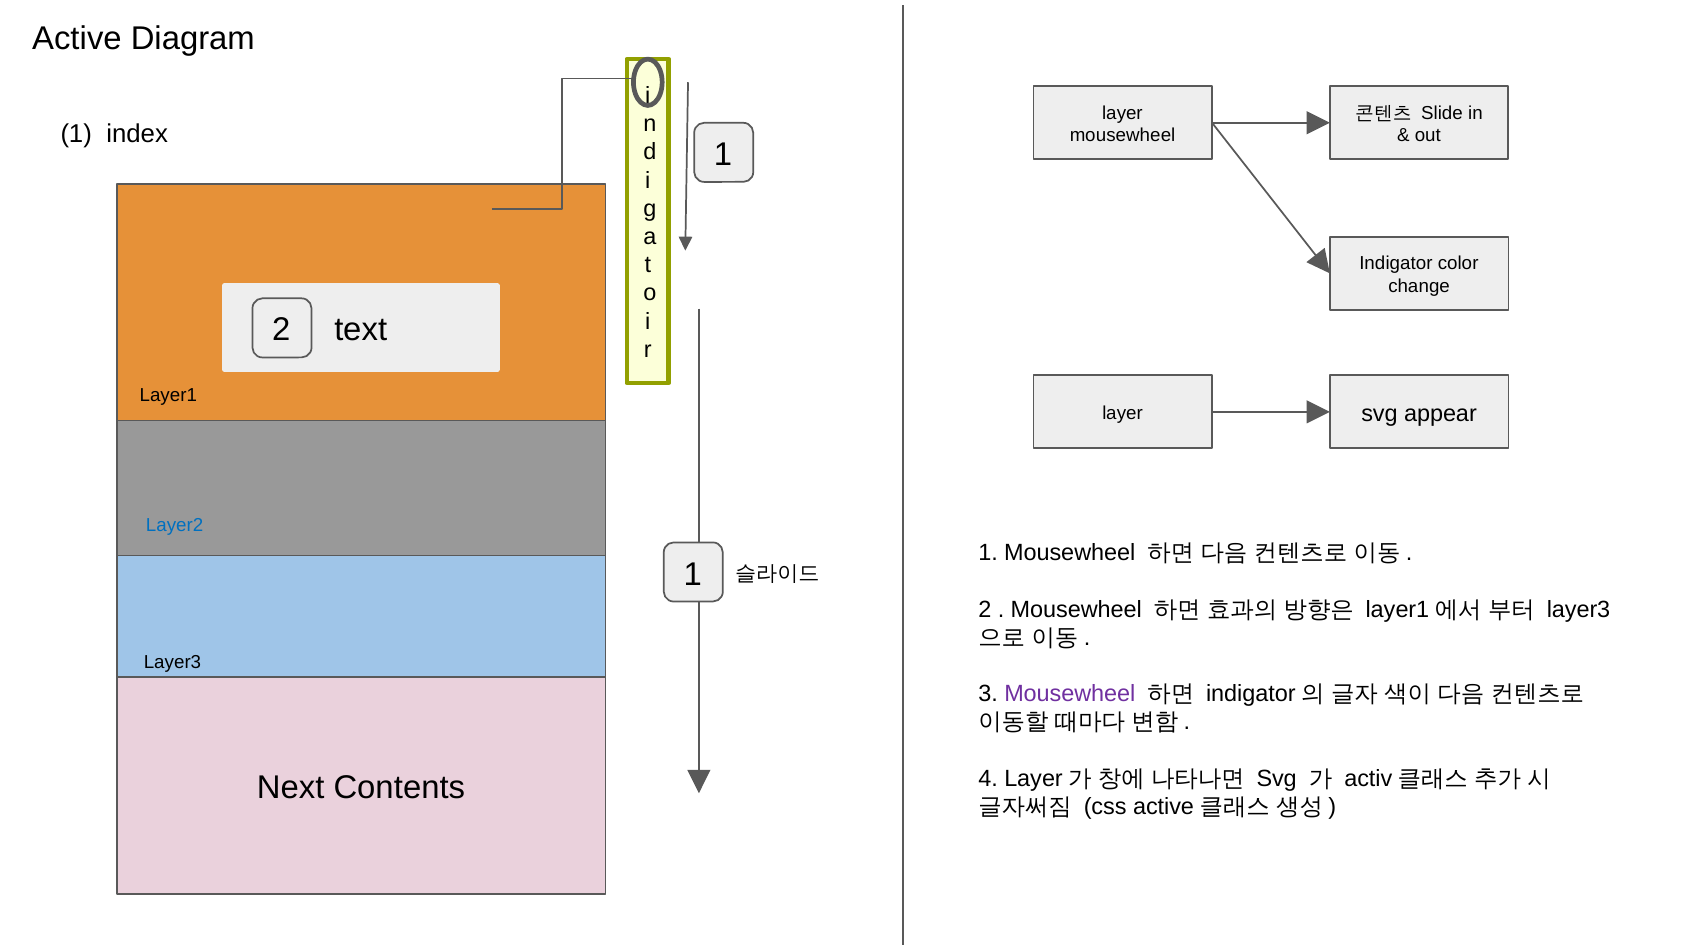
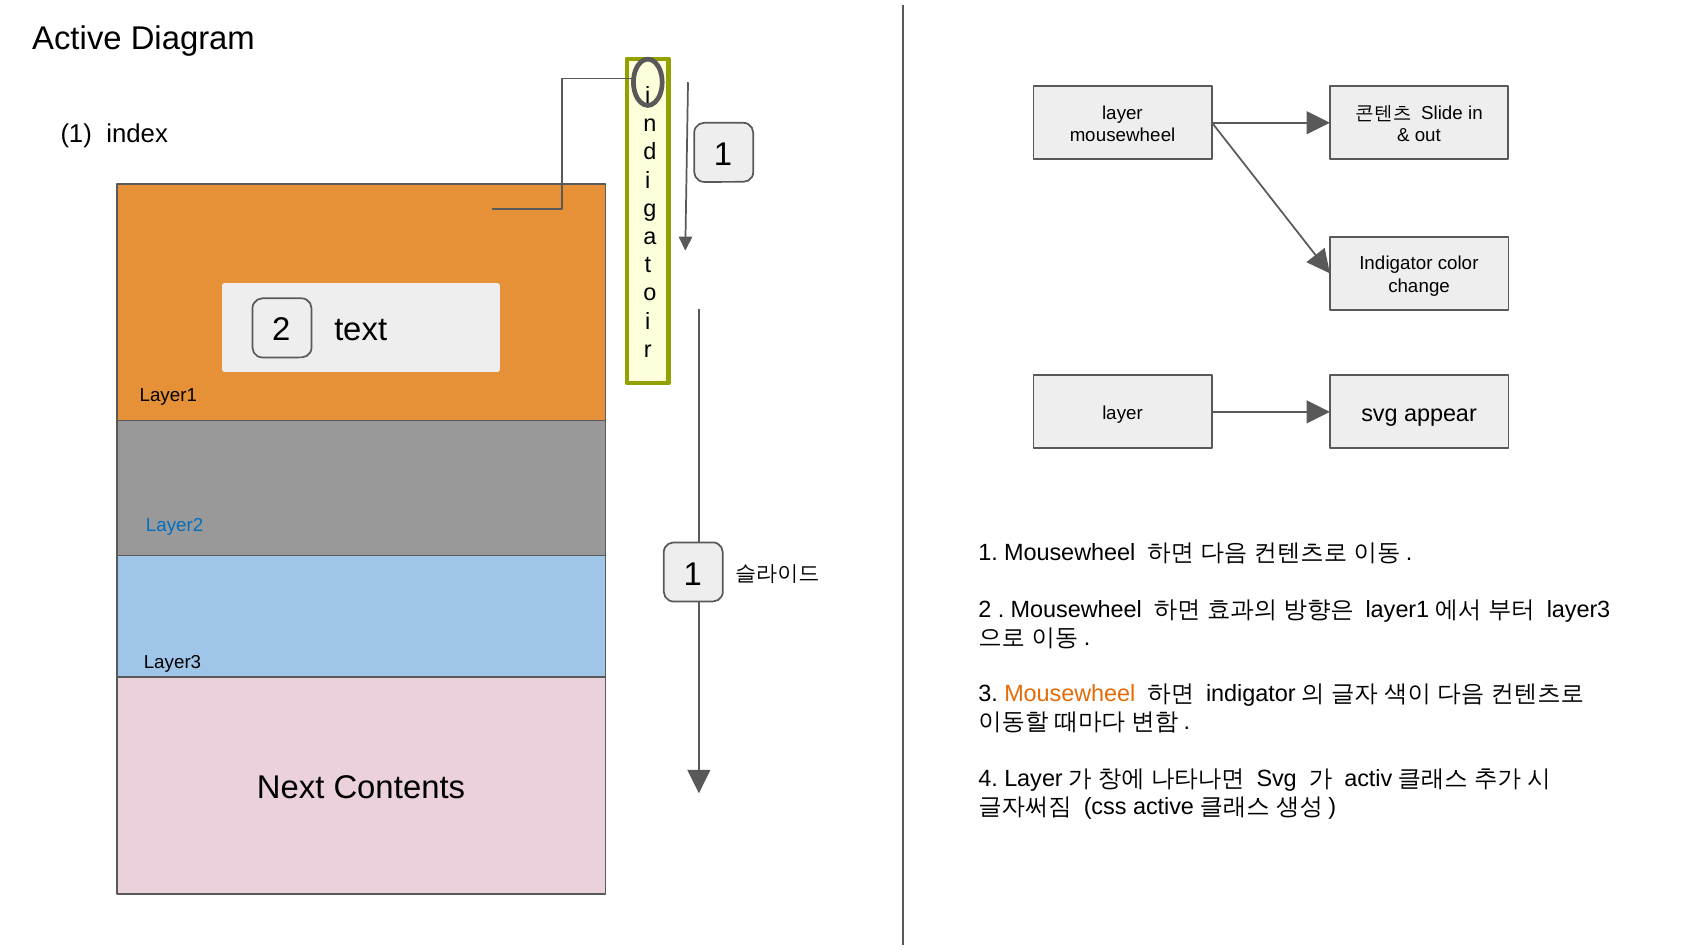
Mousewheel colour: purple -> orange (1070, 694)
